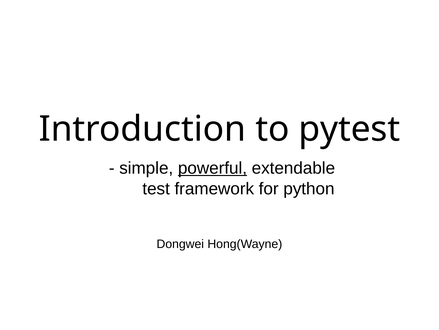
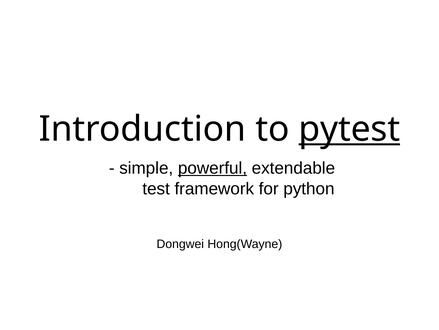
pytest underline: none -> present (349, 129)
